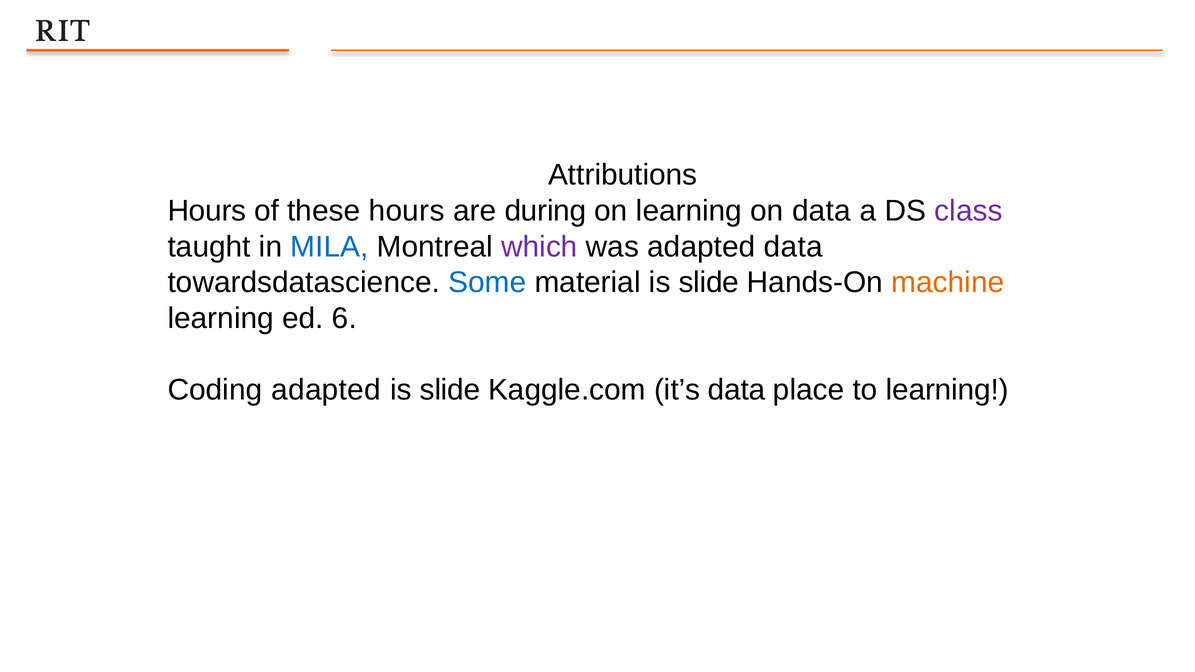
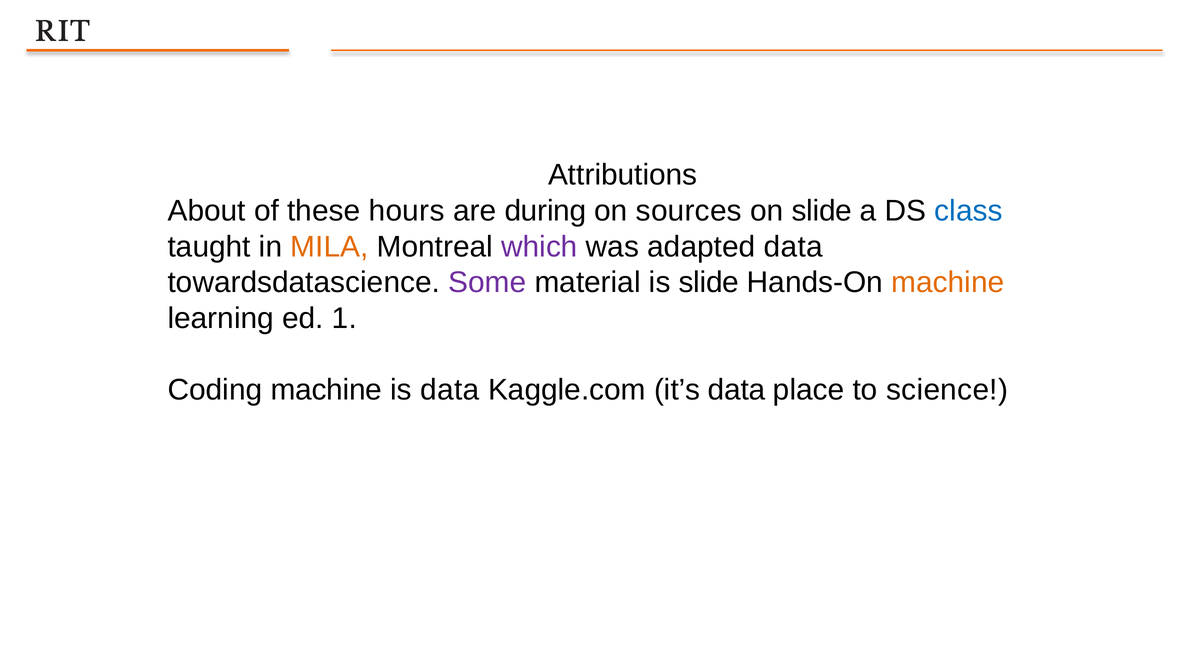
Hours: Hours -> About (207, 211)
on learning: learning -> sources (689, 211)
on data: data -> slide (822, 211)
class colour: purple -> blue (968, 211)
MILA colour: blue -> orange (329, 247)
Some colour: blue -> purple (487, 283)
6: 6 -> 1 (344, 319)
Coding adapted: adapted -> machine (326, 390)
slide: slide -> data (450, 390)
to learning: learning -> science (947, 390)
